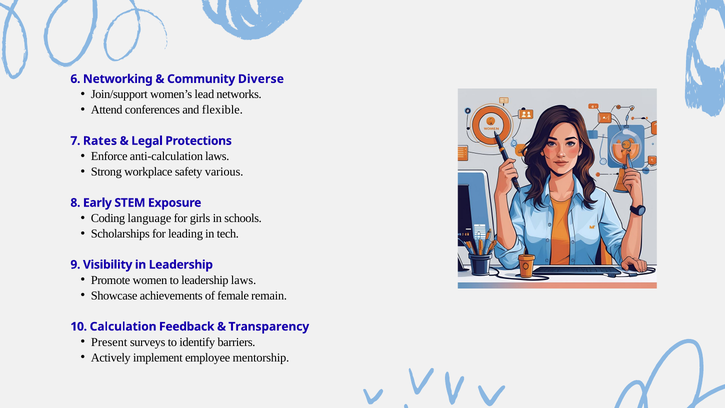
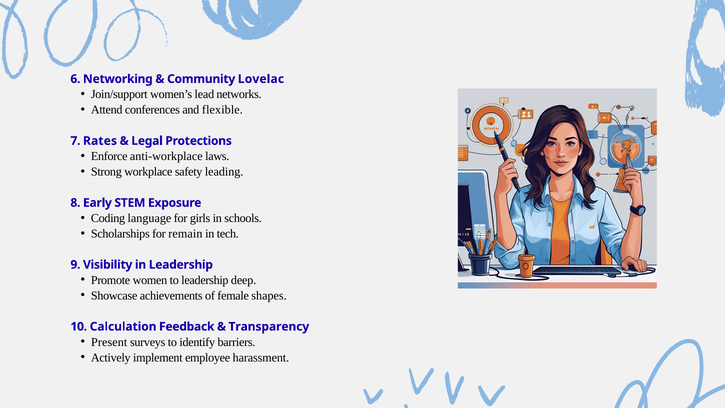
Diverse: Diverse -> Lovelac (261, 79)
anti-calculation: anti-calculation -> anti-workplace (166, 156)
various: various -> leading (224, 172)
leading: leading -> remain (185, 234)
leadership laws: laws -> deep (244, 280)
remain: remain -> shapes (269, 296)
mentorship: mentorship -> harassment (261, 357)
